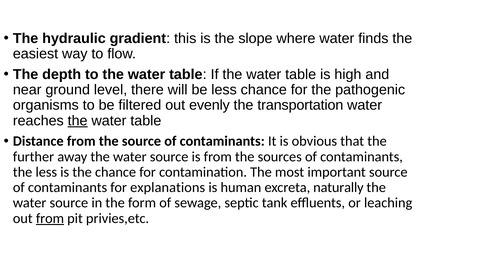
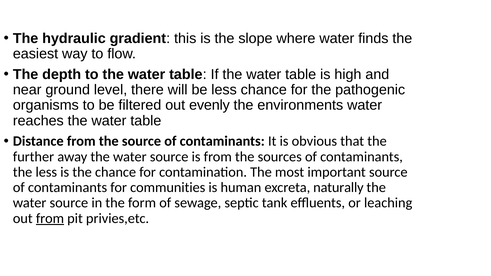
transportation: transportation -> environments (300, 105)
the underline: present -> none (78, 121)
explanations: explanations -> communities (168, 188)
